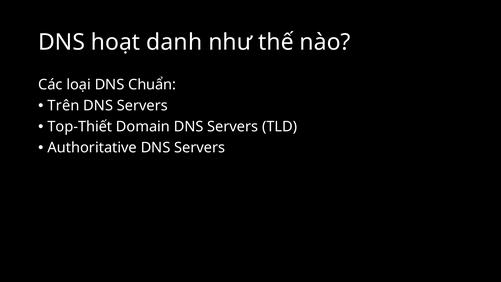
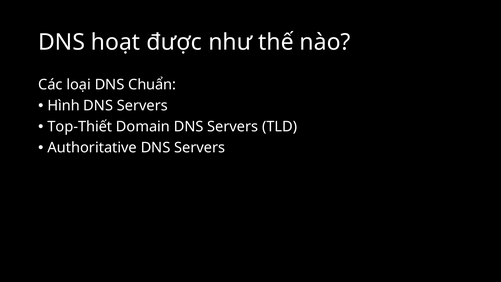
danh: danh -> được (174, 42)
Trên: Trên -> Hình (64, 106)
